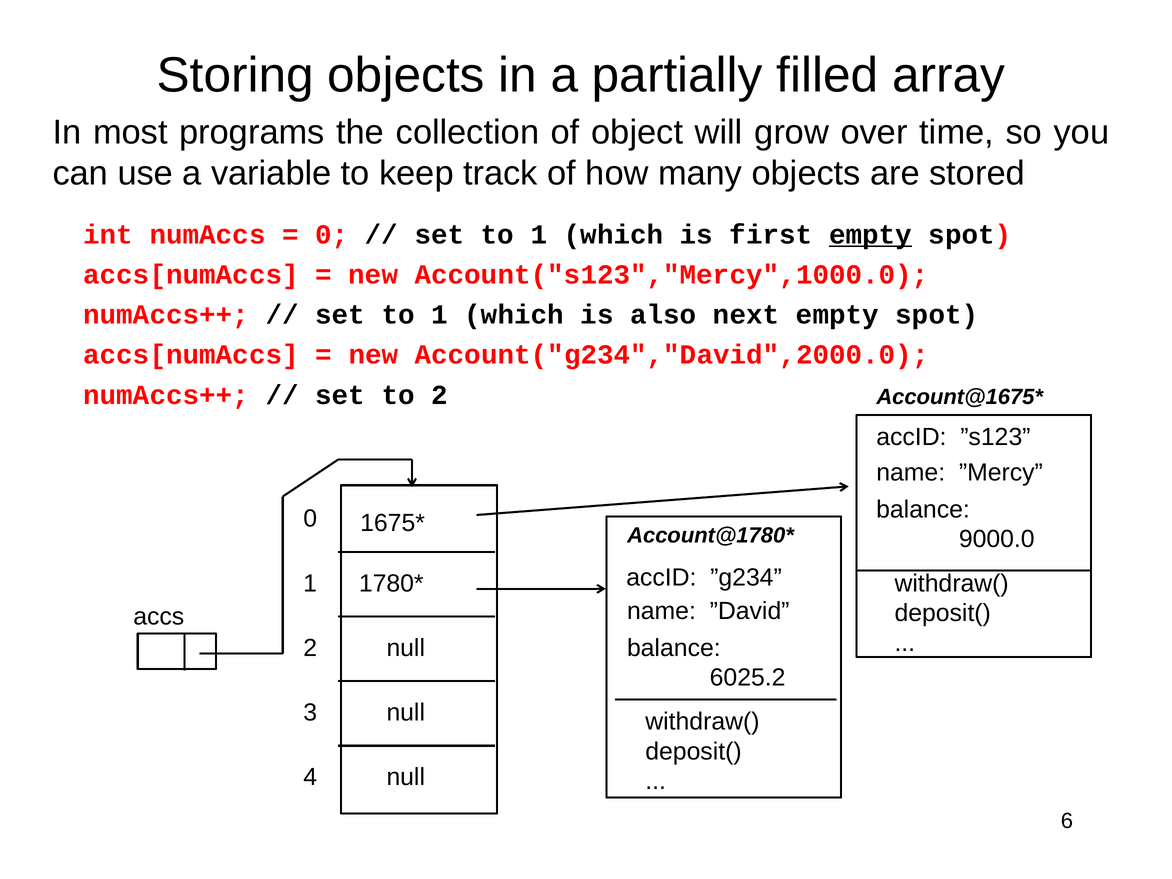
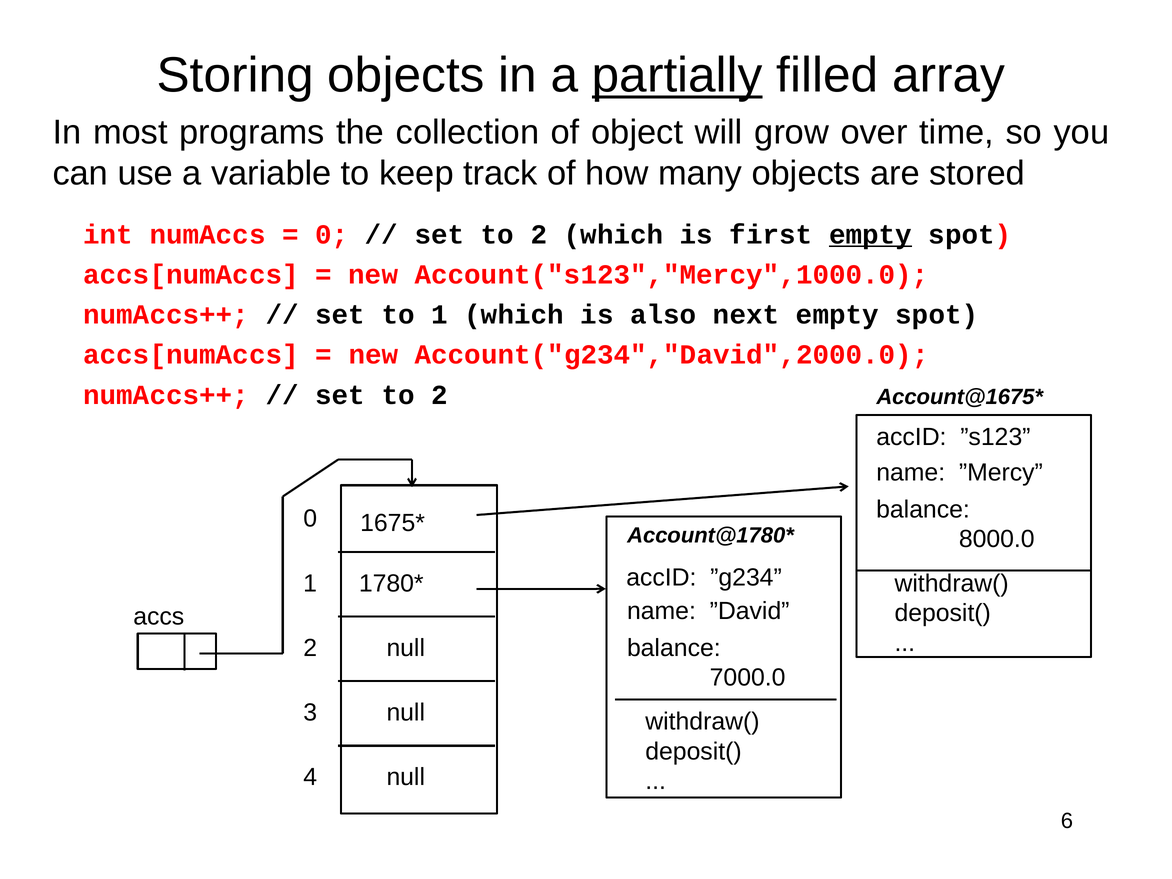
partially underline: none -> present (677, 76)
1: 1 -> 2 (539, 234)
9000.0: 9000.0 -> 8000.0 (997, 539)
6025.2: 6025.2 -> 7000.0 (748, 678)
